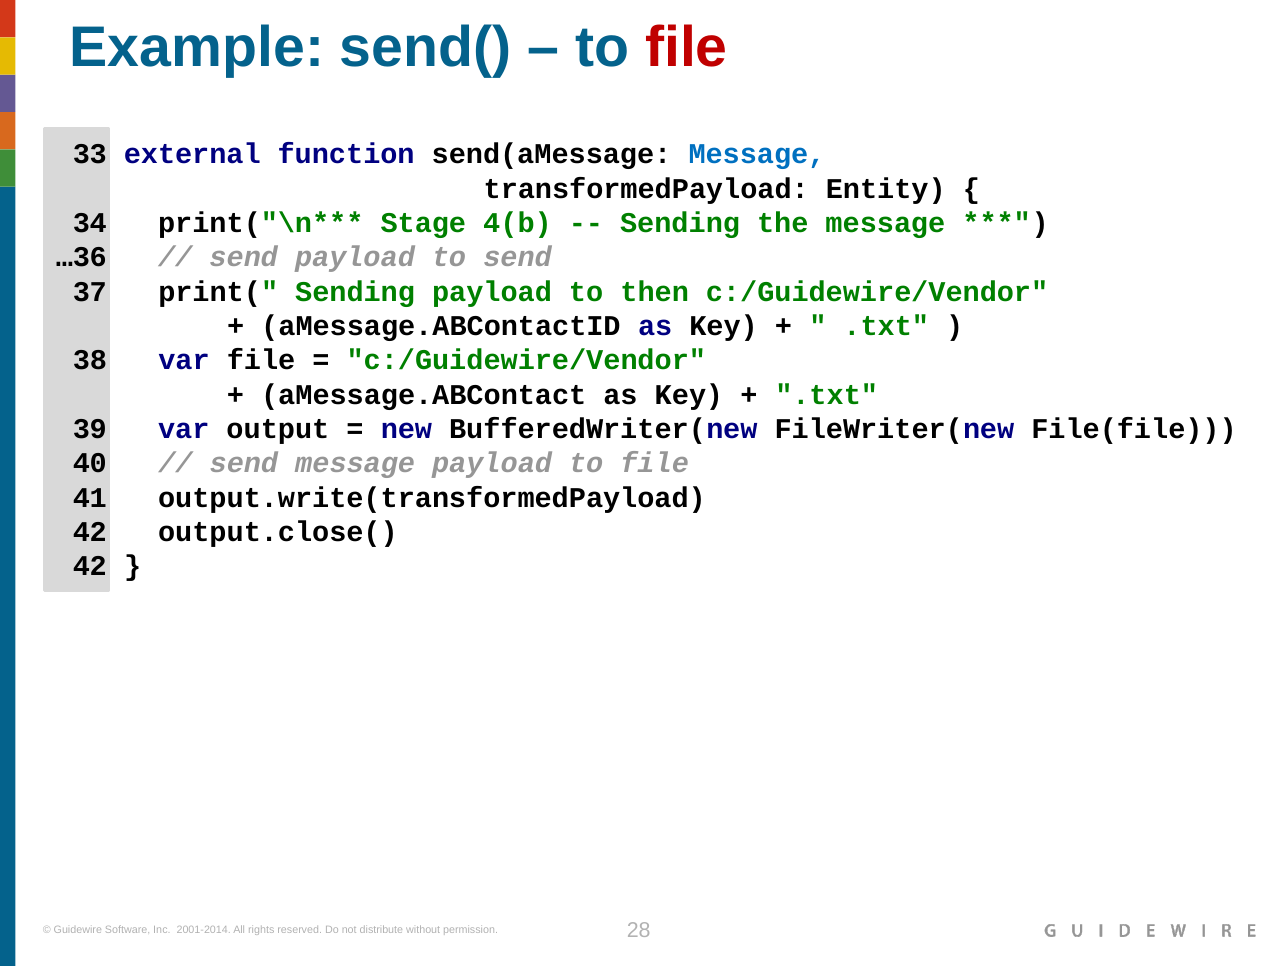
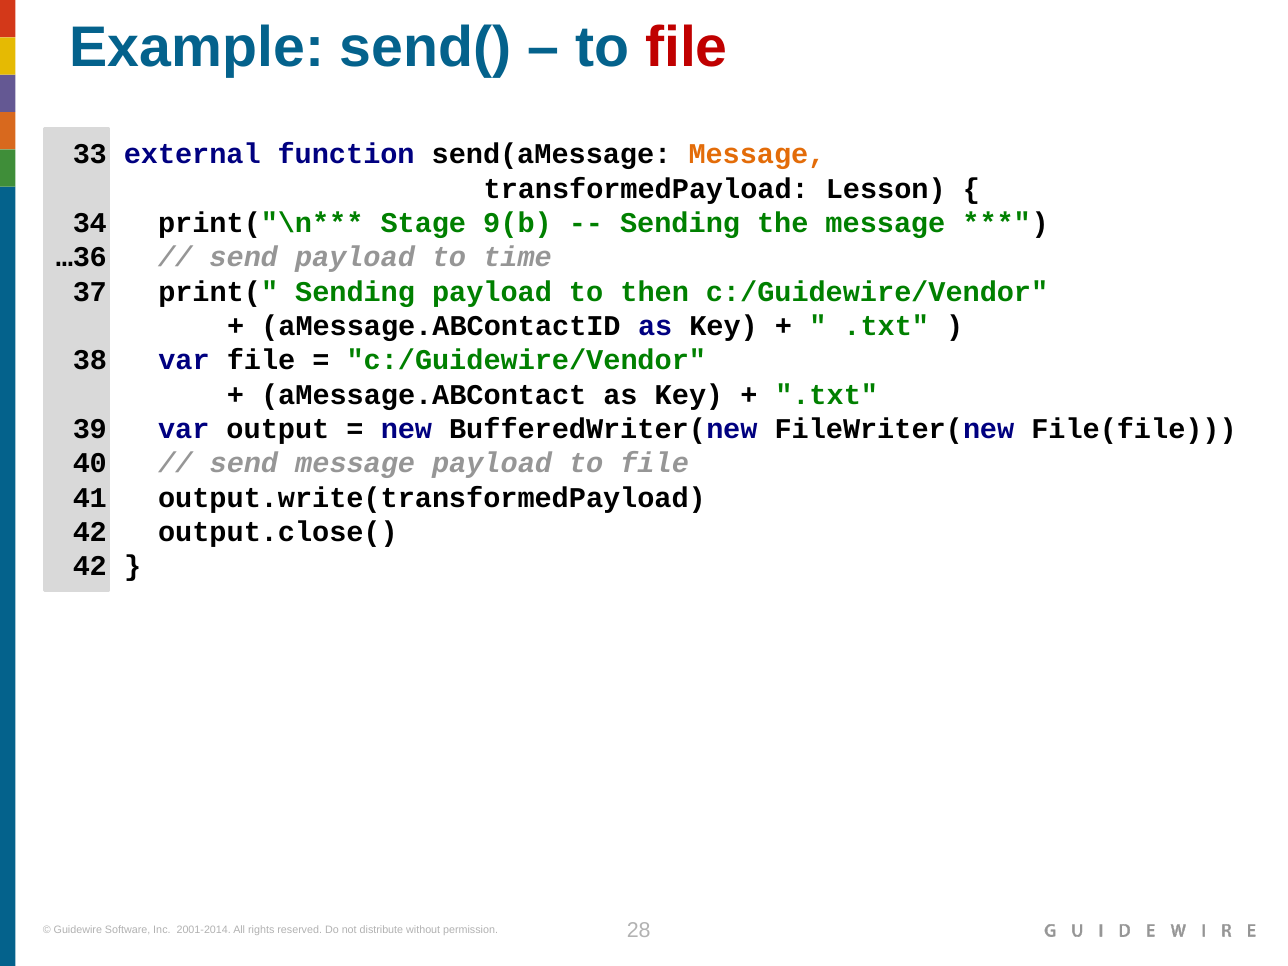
Message colour: blue -> orange (757, 154)
Entity: Entity -> Lesson (886, 189)
4(b: 4(b -> 9(b (518, 223)
to send: send -> time (518, 257)
